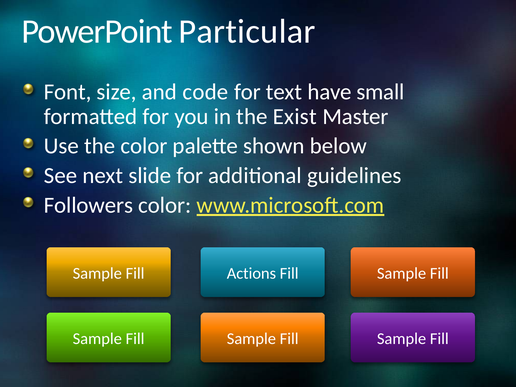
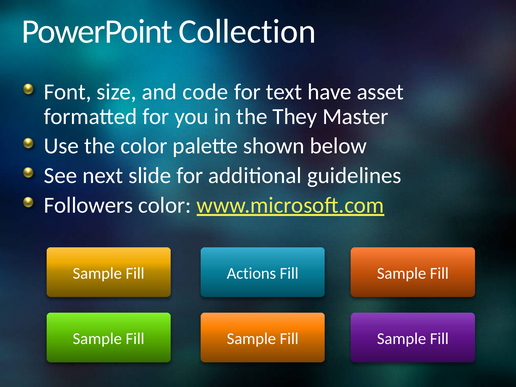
Particular: Particular -> Collection (247, 31)
small: small -> asset (380, 92)
Exist: Exist -> They (295, 117)
